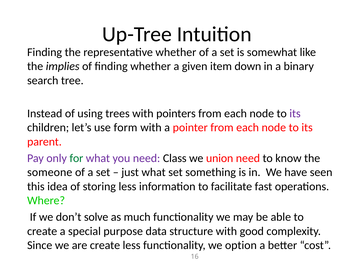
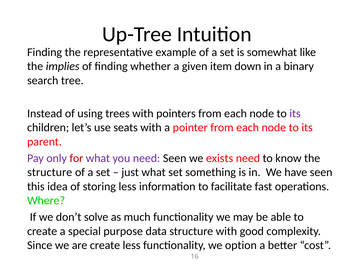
representative whether: whether -> example (176, 52)
form: form -> seats (126, 128)
for colour: green -> red (76, 158)
need Class: Class -> Seen (175, 158)
union: union -> exists (220, 158)
someone: someone -> structure (50, 173)
